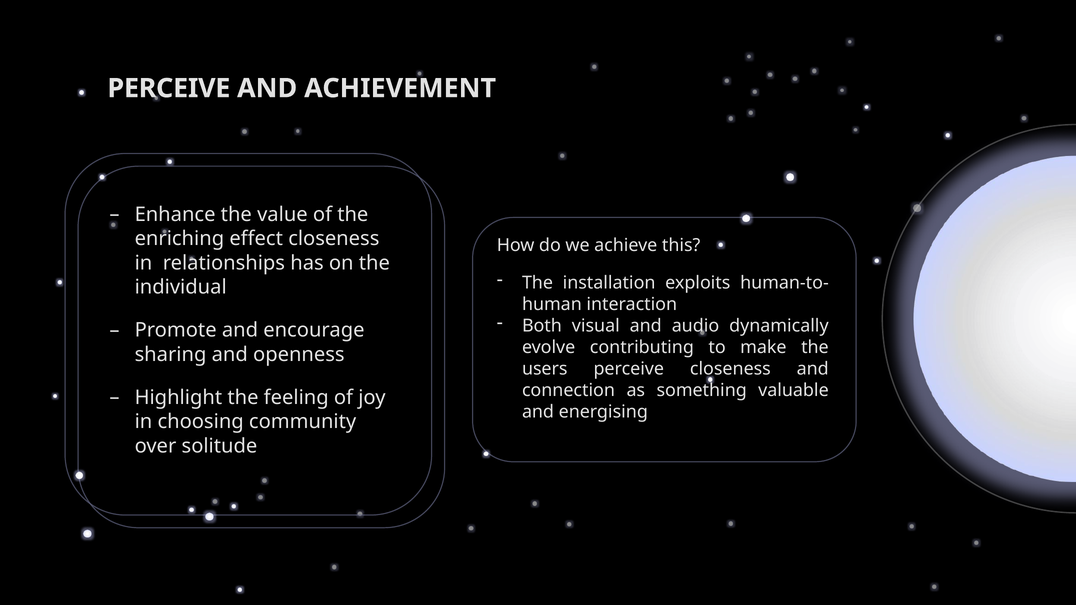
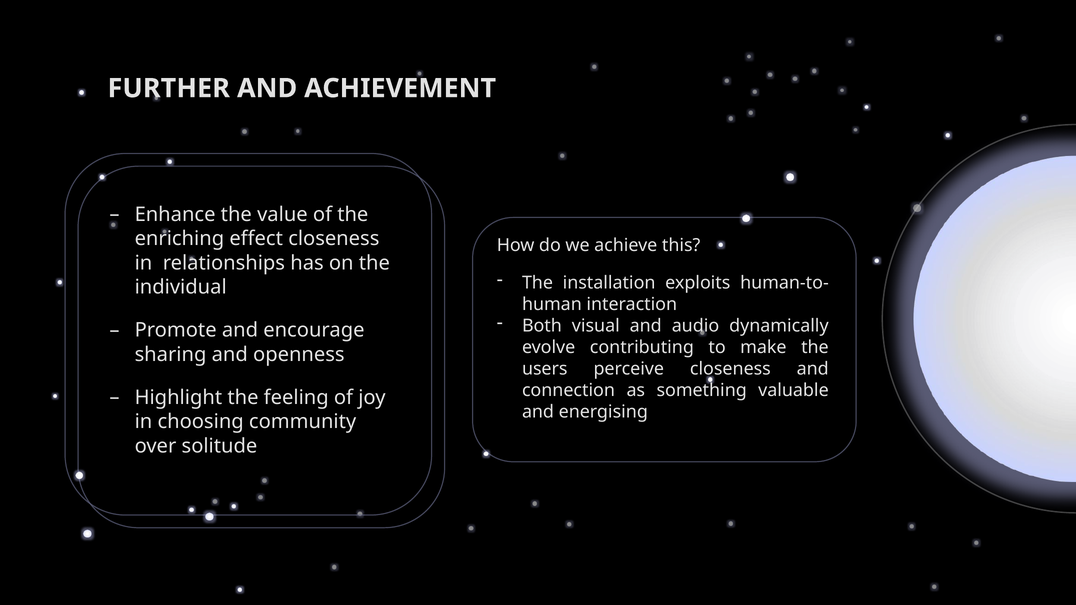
PERCEIVE: PERCEIVE -> FURTHER (169, 88)
